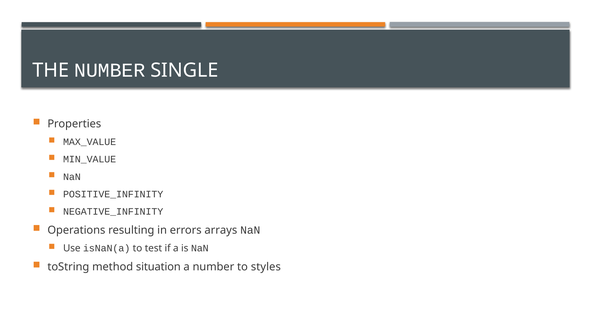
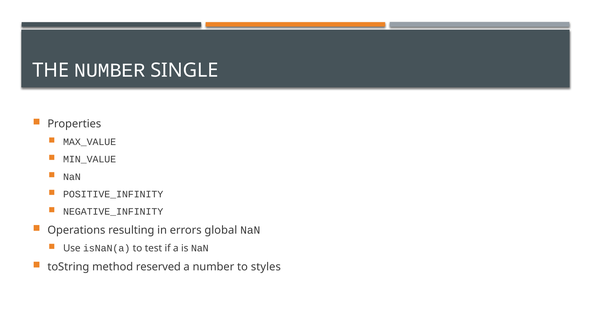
arrays: arrays -> global (221, 231)
situation: situation -> reserved (158, 267)
